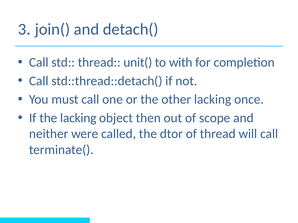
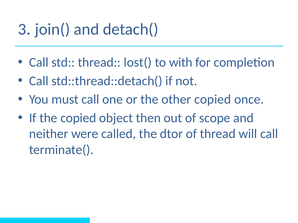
unit(: unit( -> lost( (138, 63)
other lacking: lacking -> copied (213, 100)
the lacking: lacking -> copied (78, 118)
